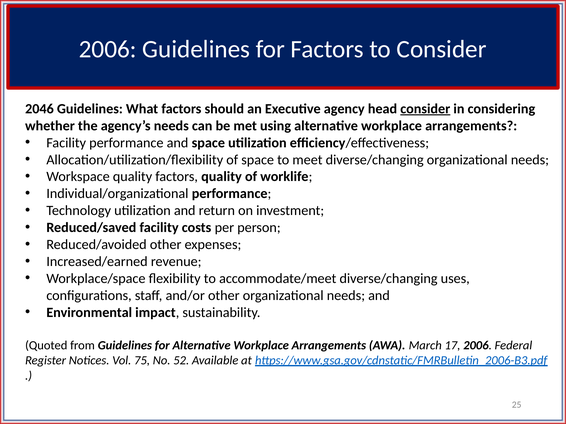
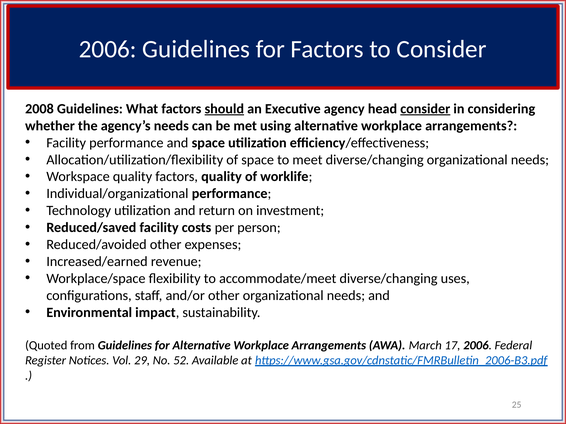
2046: 2046 -> 2008 (39, 109)
should underline: none -> present (224, 109)
75: 75 -> 29 (142, 361)
